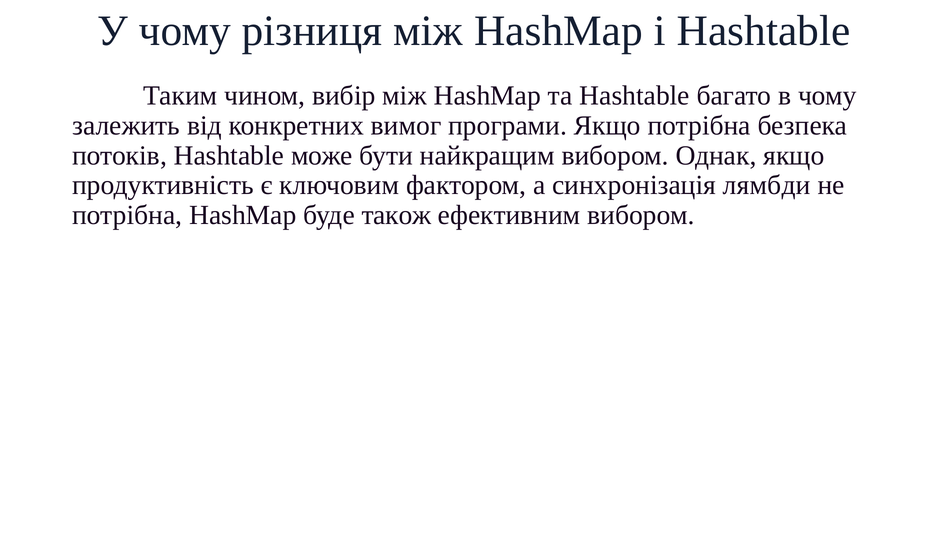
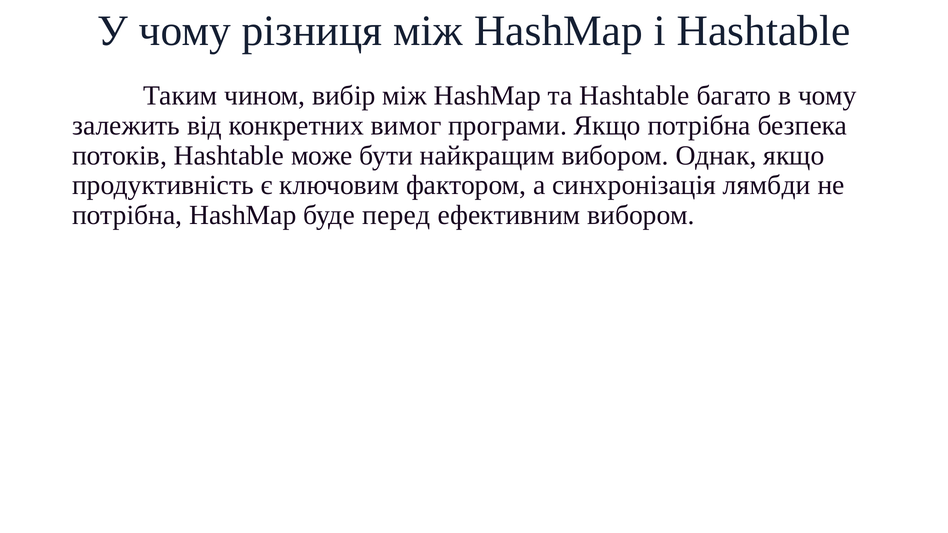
також: також -> перед (396, 215)
